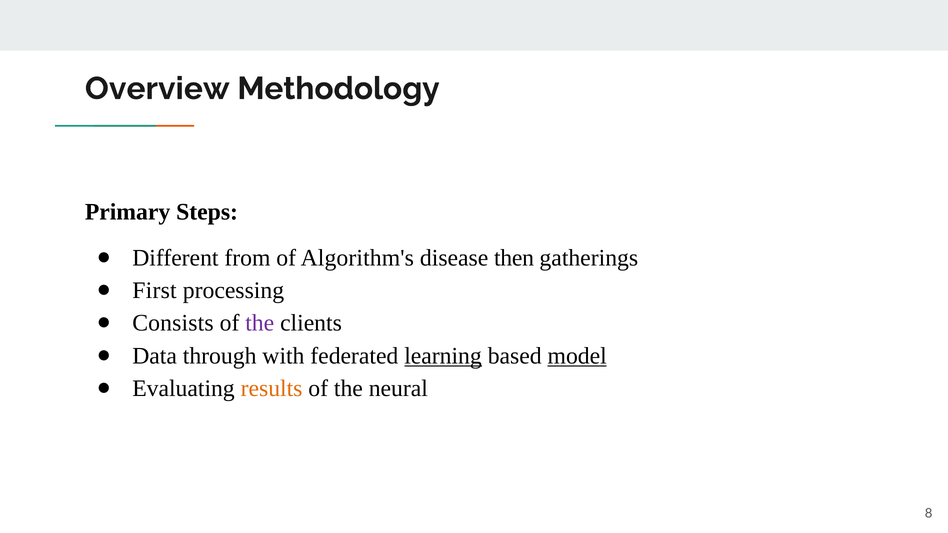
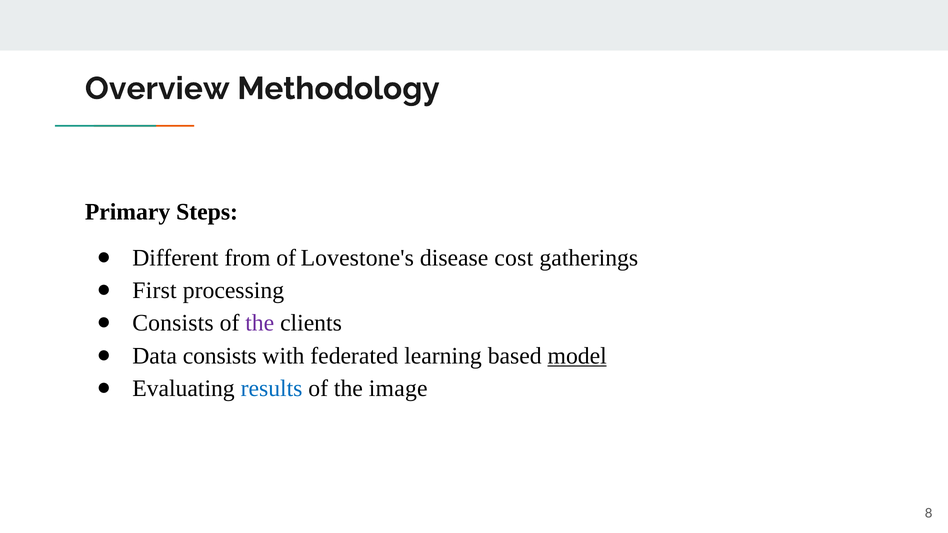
Algorithm's: Algorithm's -> Lovestone's (357, 258)
then: then -> cost (514, 258)
Data through: through -> consists (220, 356)
learning underline: present -> none (443, 356)
results colour: orange -> blue (272, 389)
neural: neural -> image (398, 389)
